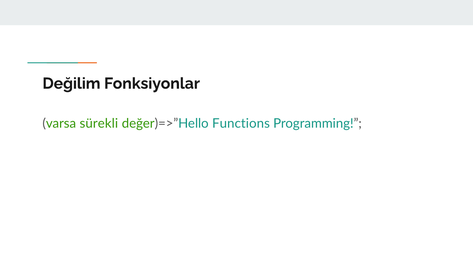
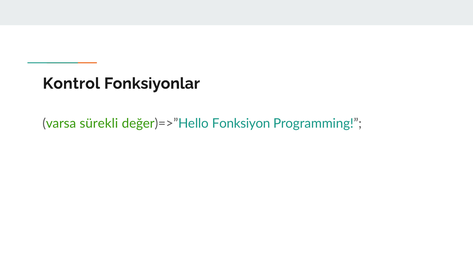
Değilim: Değilim -> Kontrol (71, 84)
Functions: Functions -> Fonksiyon (241, 123)
